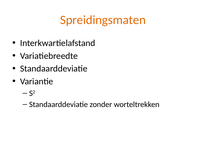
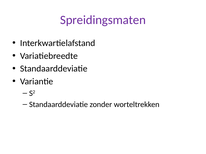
Spreidingsmaten colour: orange -> purple (103, 20)
